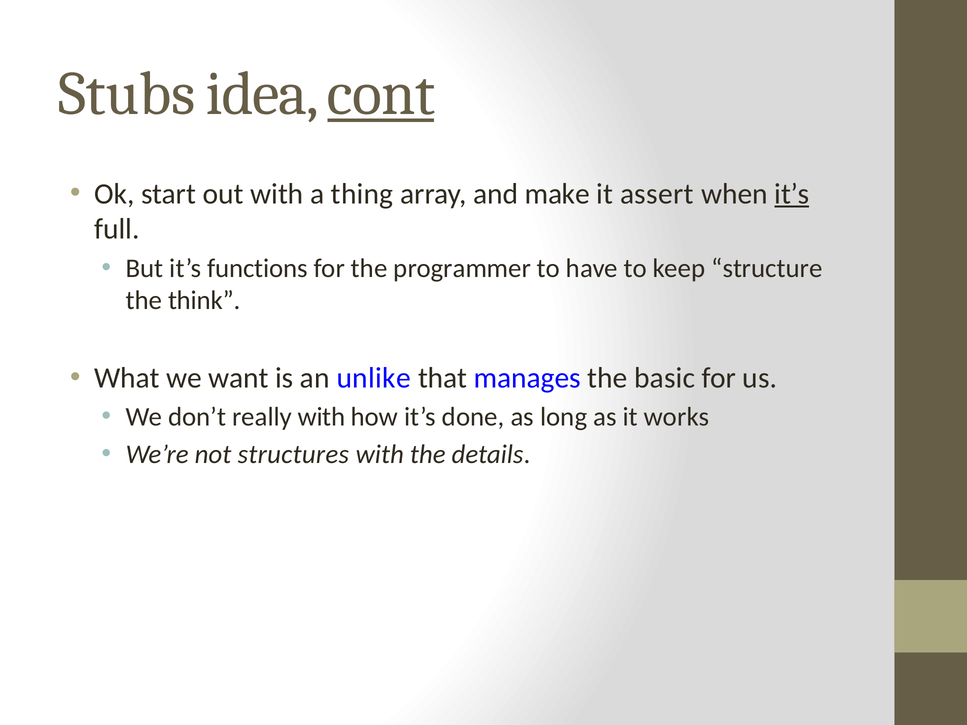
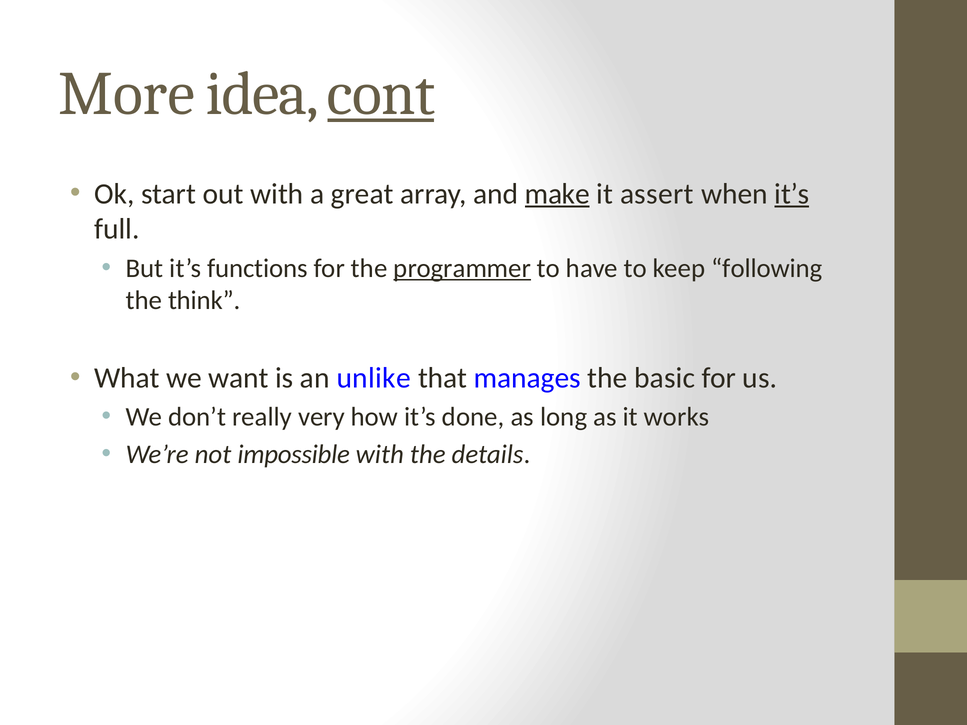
Stubs: Stubs -> More (126, 94)
thing: thing -> great (362, 194)
make underline: none -> present (557, 194)
programmer underline: none -> present (462, 268)
structure: structure -> following (767, 268)
really with: with -> very (321, 417)
structures: structures -> impossible (294, 455)
